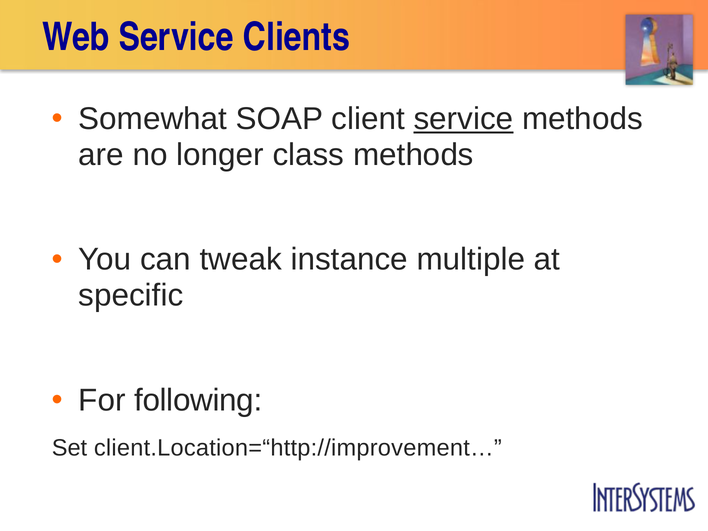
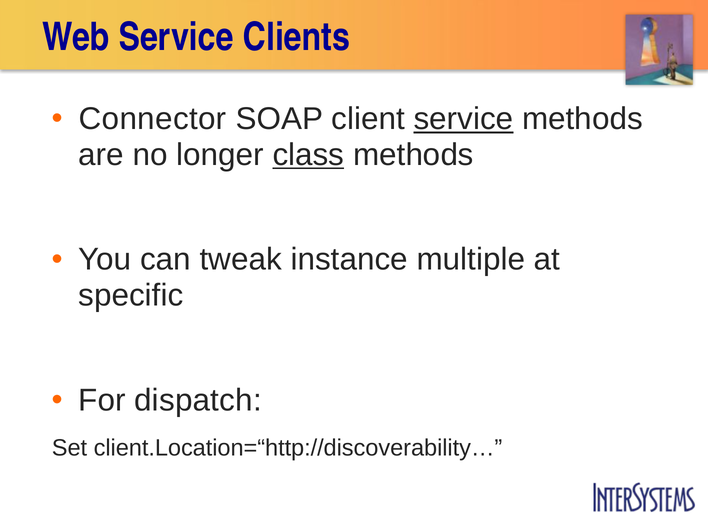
Somewhat: Somewhat -> Connector (153, 119)
class underline: none -> present (308, 155)
following: following -> dispatch (198, 400)
client.Location=“http://improvement…: client.Location=“http://improvement… -> client.Location=“http://discoverability… (298, 448)
